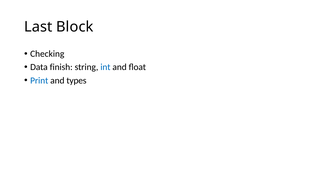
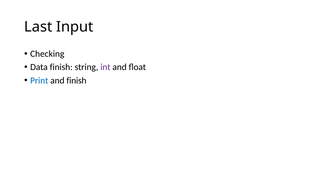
Block: Block -> Input (75, 27)
int colour: blue -> purple (105, 67)
and types: types -> finish (76, 80)
